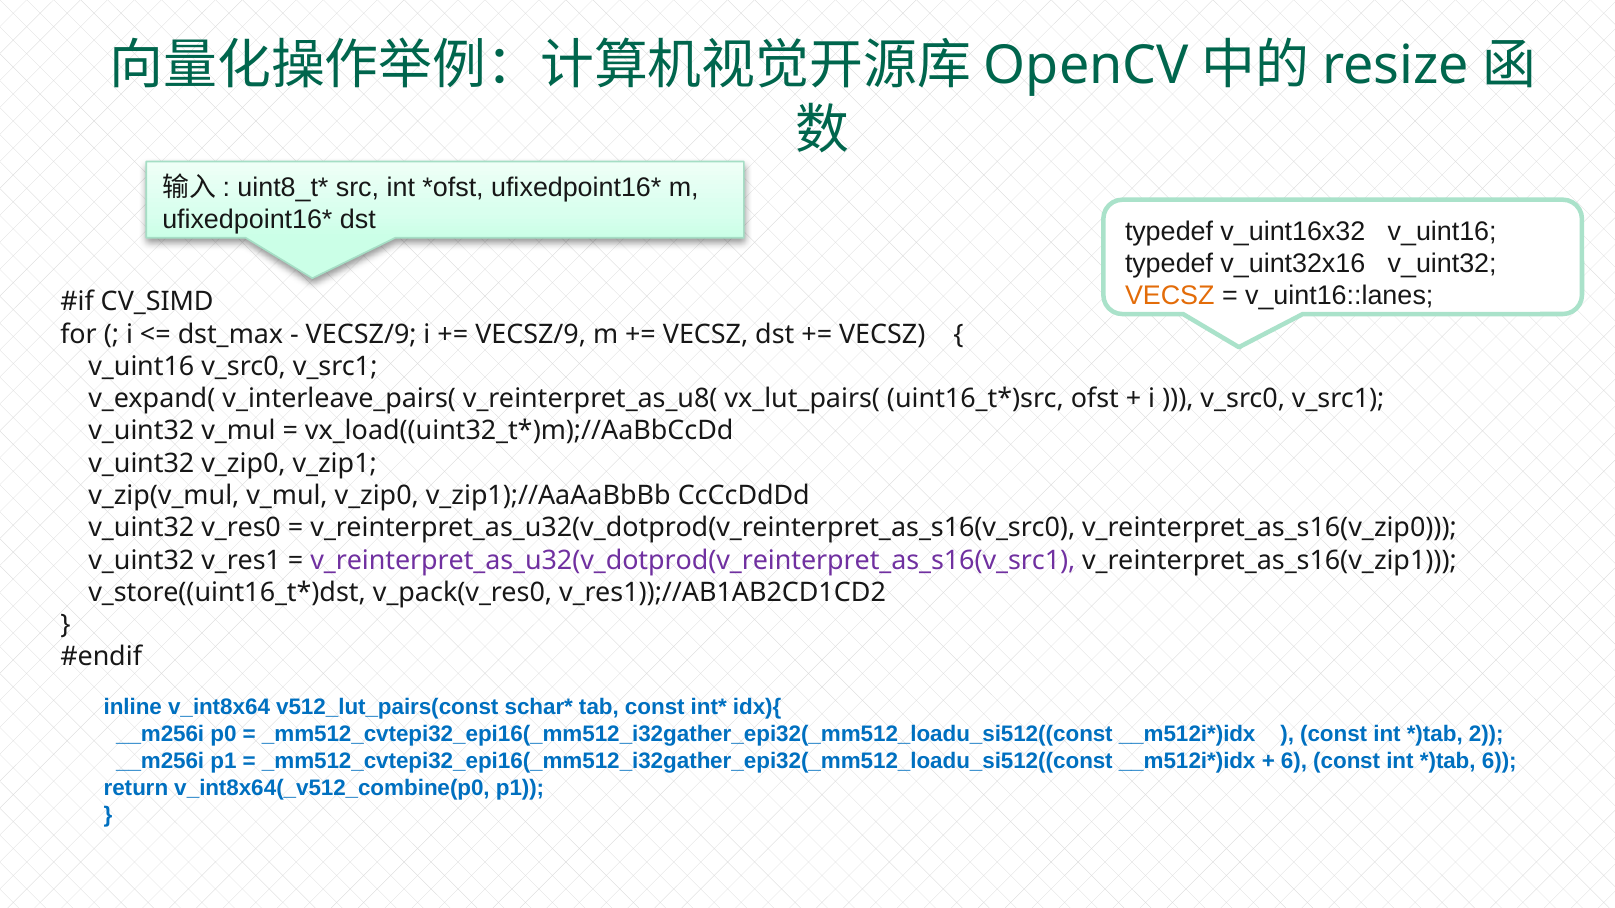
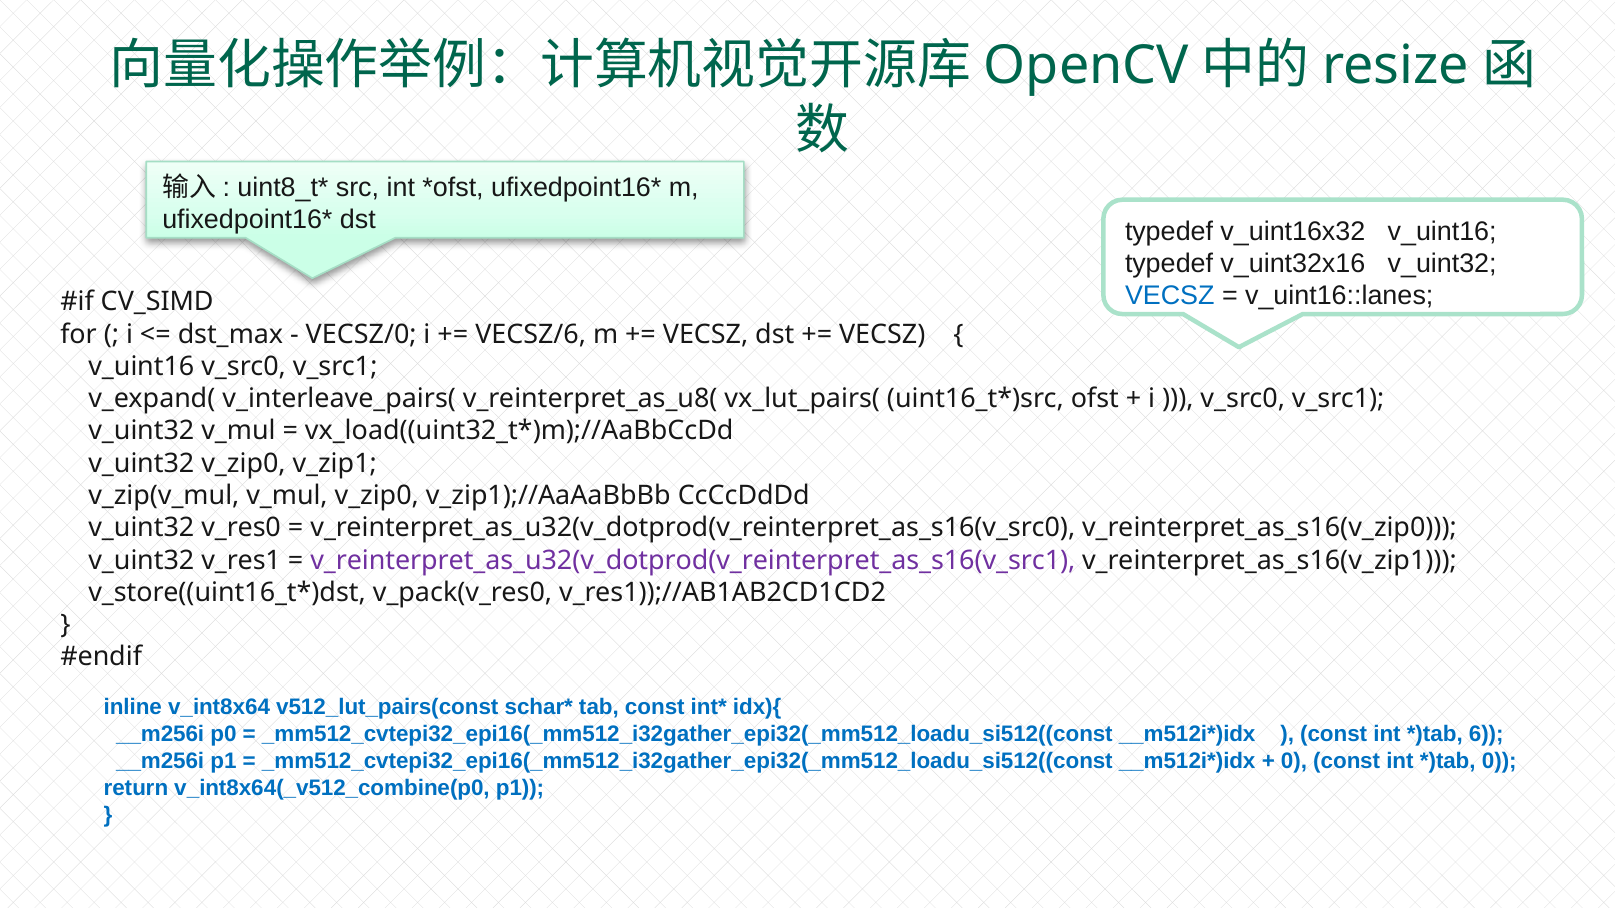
VECSZ colour: orange -> blue (1170, 296)
VECSZ/9: VECSZ/9 -> VECSZ/0 (361, 334)
VECSZ/9: VECSZ/9 -> VECSZ/6 (531, 334)
2: 2 -> 6 (1486, 735)
6: 6 -> 0 (1294, 762)
6: 6 -> 0 (1499, 762)
